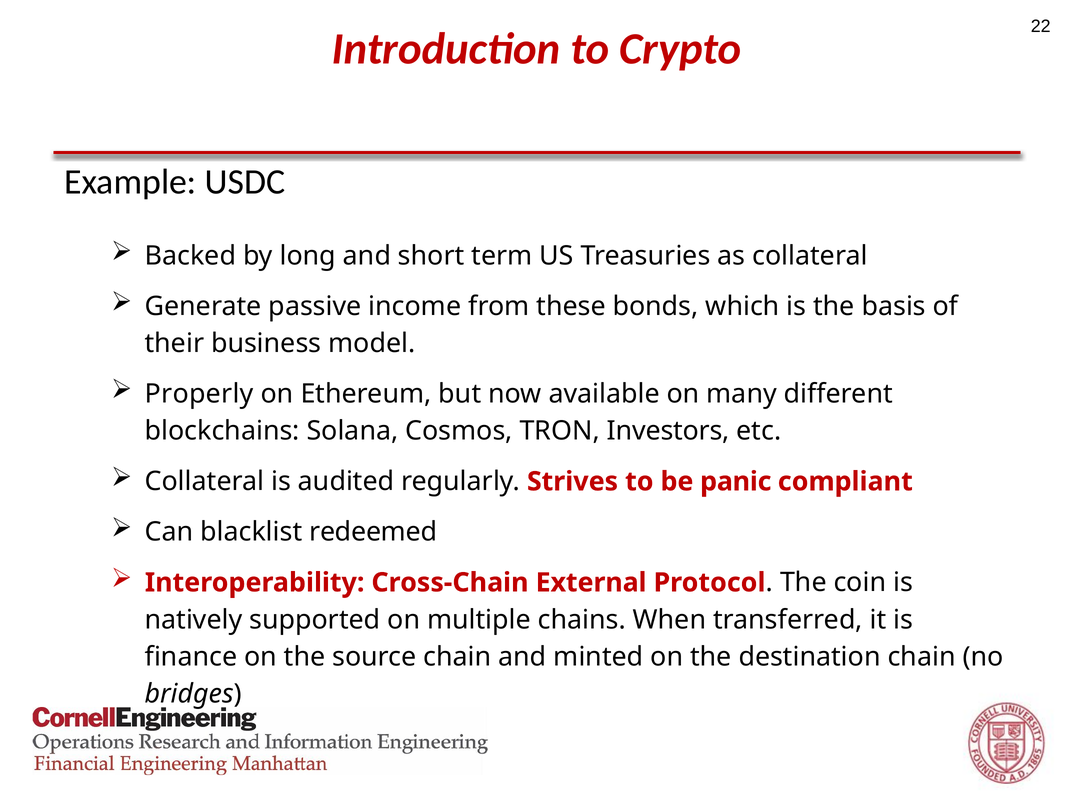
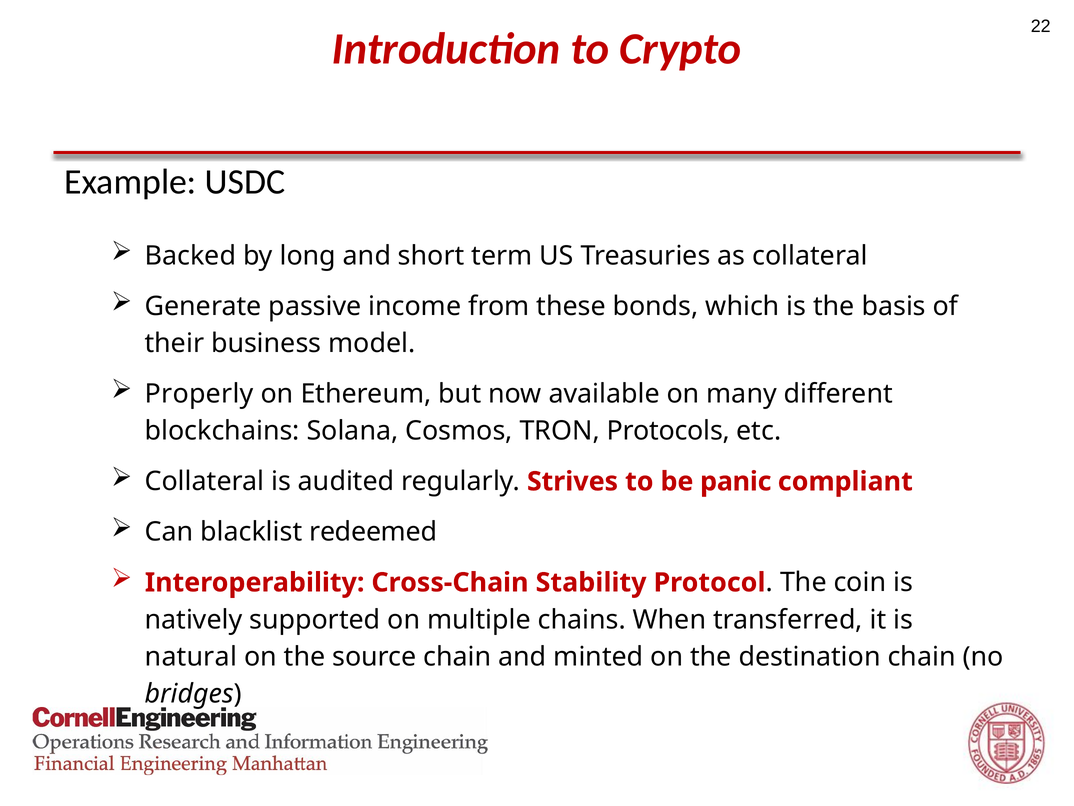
Investors: Investors -> Protocols (668, 431)
External: External -> Stability (591, 582)
finance: finance -> natural (191, 656)
